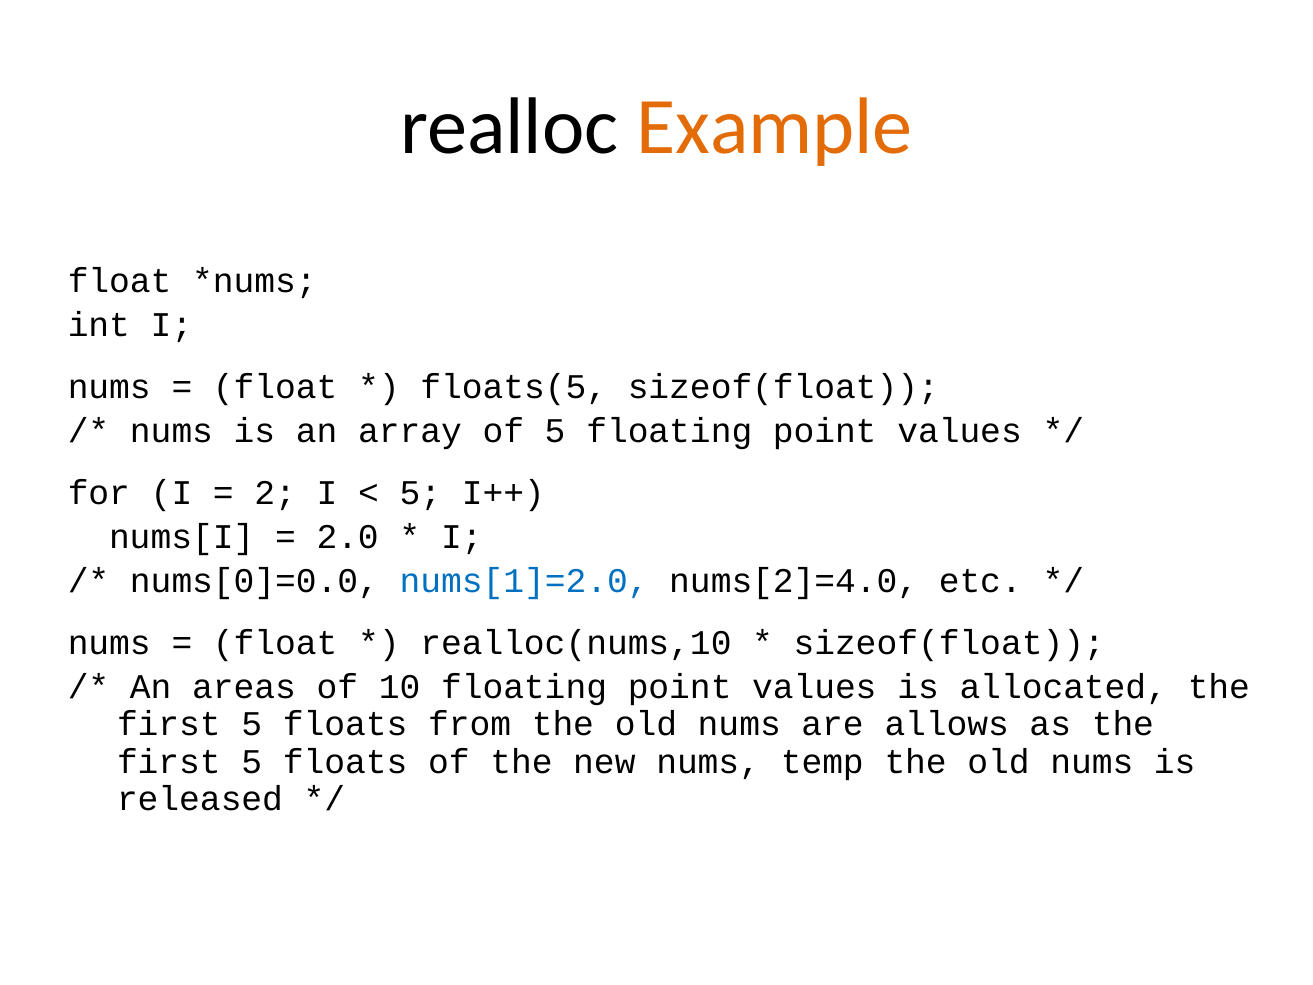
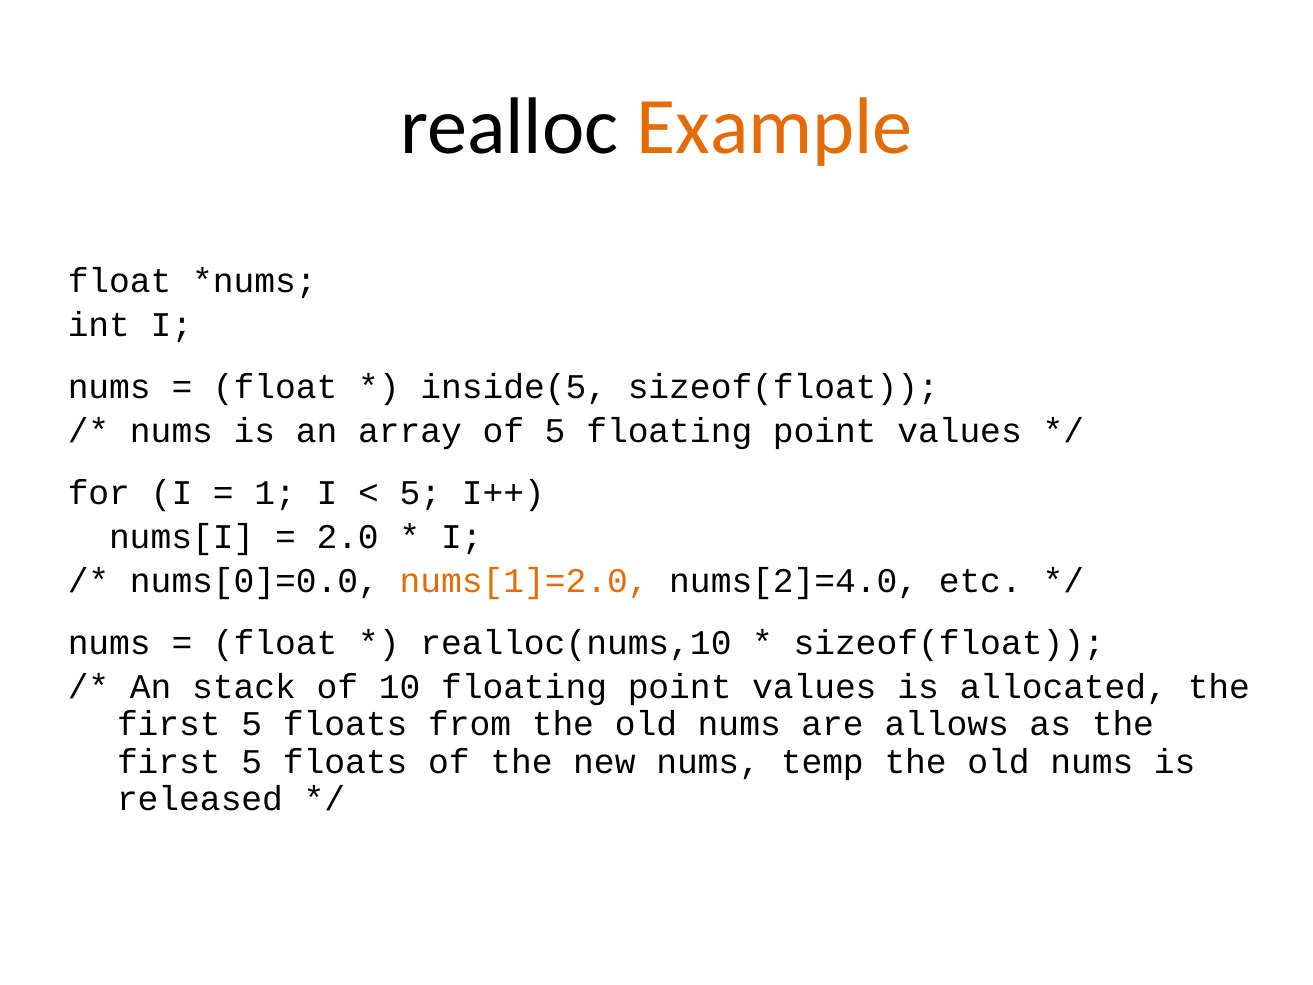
floats(5: floats(5 -> inside(5 (514, 387)
2: 2 -> 1 (275, 493)
nums[1]=2.0 colour: blue -> orange (524, 581)
areas: areas -> stack (244, 687)
